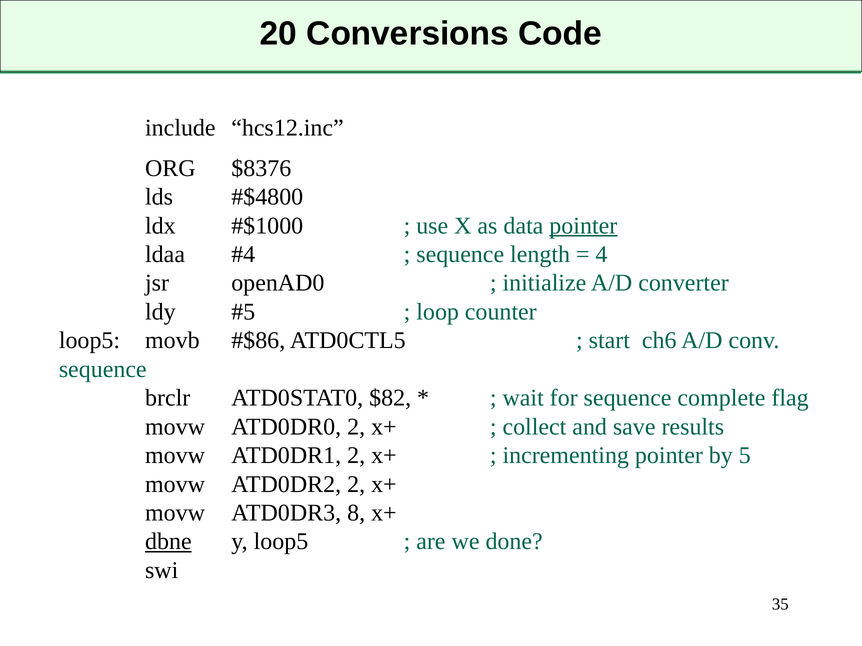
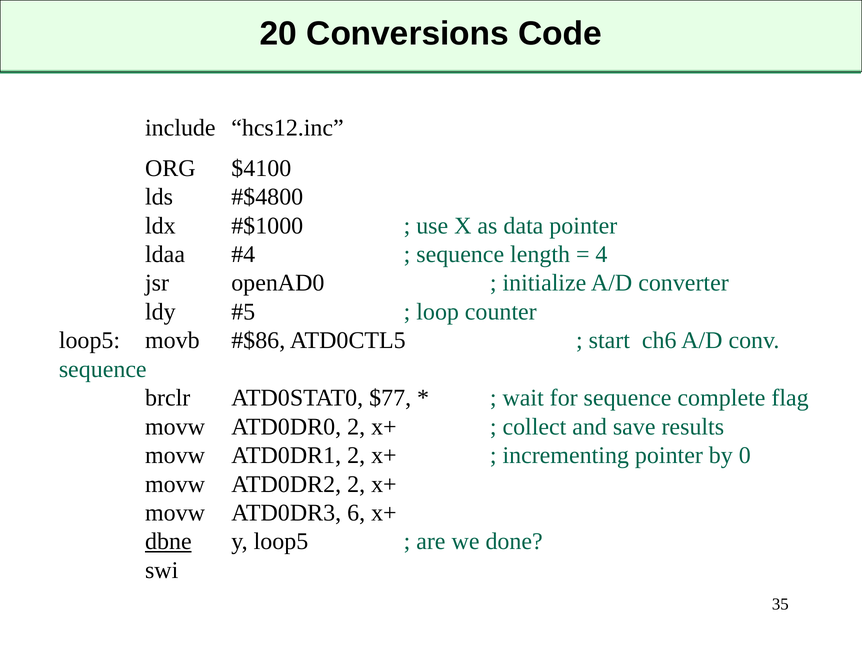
$8376: $8376 -> $4100 (261, 168)
pointer underline: present -> none (583, 226)
$82: $82 -> $77 (390, 398)
5: 5 -> 0 (745, 456)
8: 8 -> 6 (356, 513)
